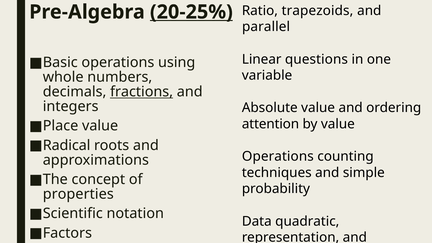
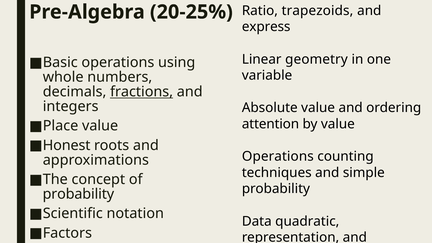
20-25% underline: present -> none (191, 12)
parallel: parallel -> express (266, 27)
questions: questions -> geometry (316, 59)
Radical: Radical -> Honest (67, 145)
properties: properties -> probability (78, 194)
